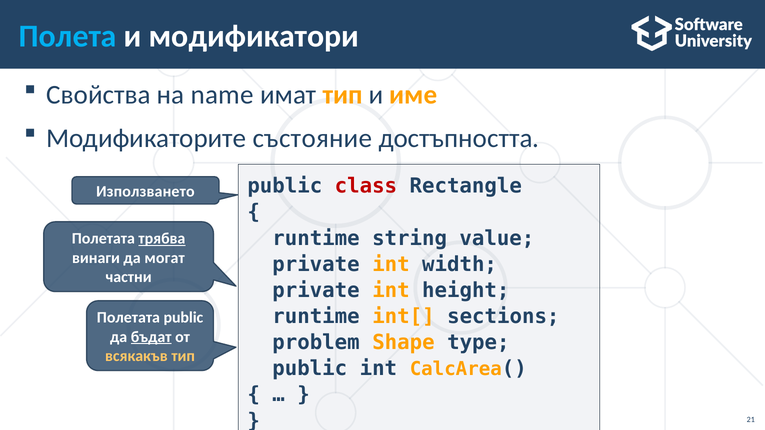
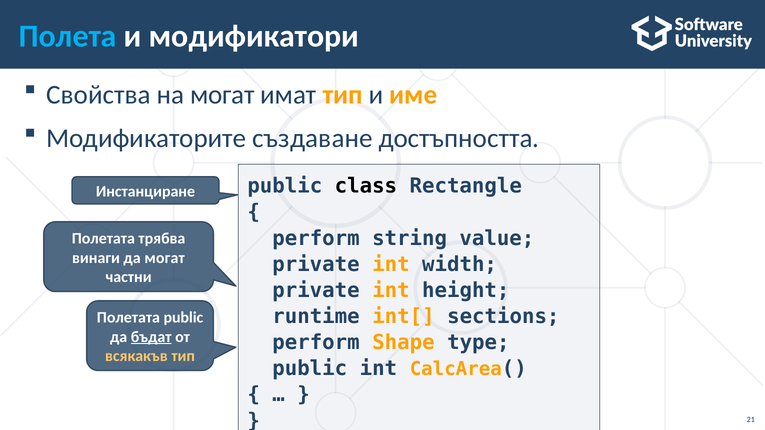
на name: name -> могат (222, 95)
състояние: състояние -> създаване (312, 138)
class colour: red -> black (366, 186)
Използването: Използването -> Инстанциране (145, 192)
runtime: runtime -> perform (316, 238)
трябва underline: present -> none (162, 239)
problem: problem -> perform (316, 343)
